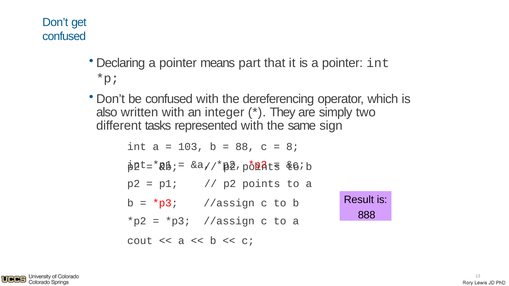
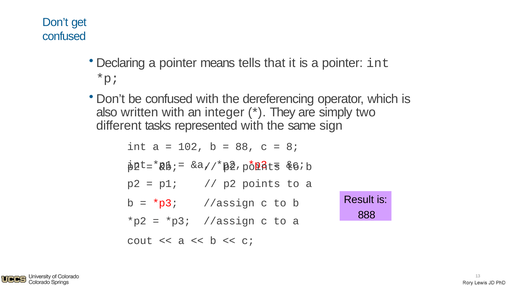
part: part -> tells (250, 63)
103: 103 -> 102 (191, 147)
